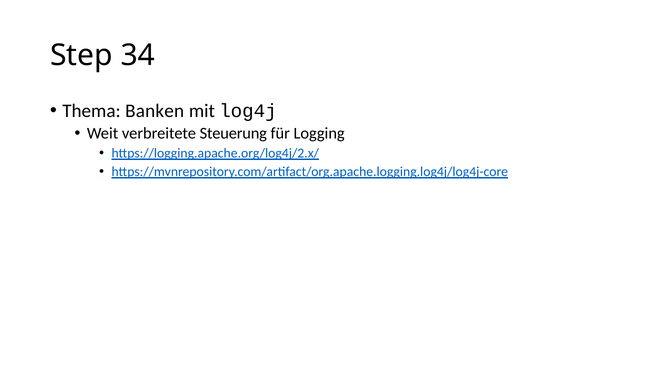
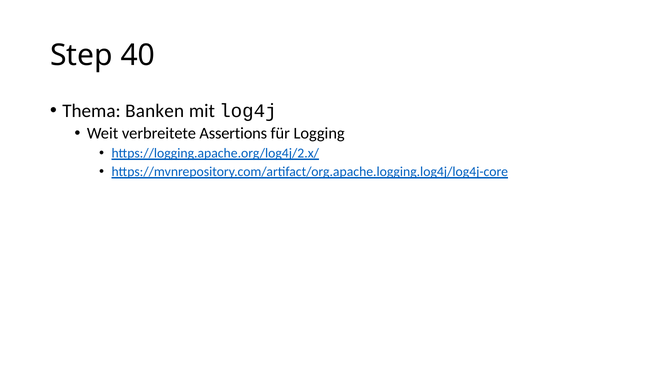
34: 34 -> 40 (138, 55)
Steuerung: Steuerung -> Assertions (233, 134)
